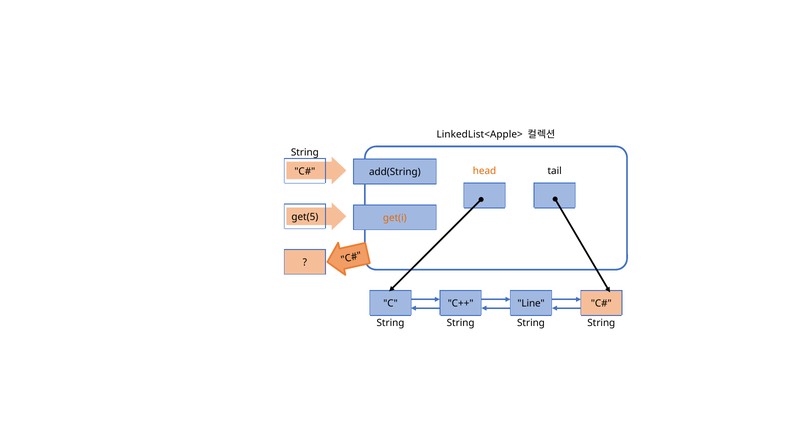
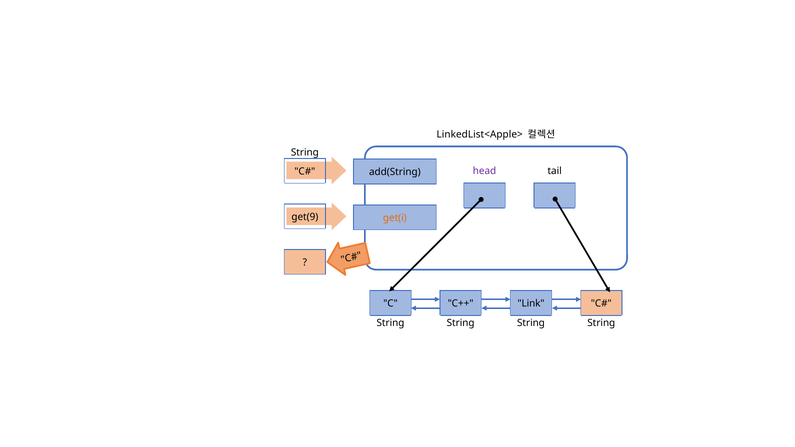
head colour: orange -> purple (484, 171)
get(5: get(5 -> get(9 (305, 217)
Line: Line -> Link (531, 304)
